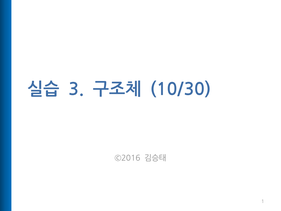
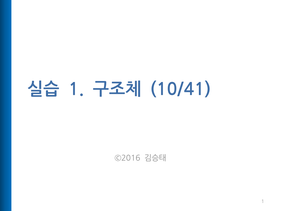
3: 3 -> 1 (76, 89)
10/30: 10/30 -> 10/41 (181, 89)
